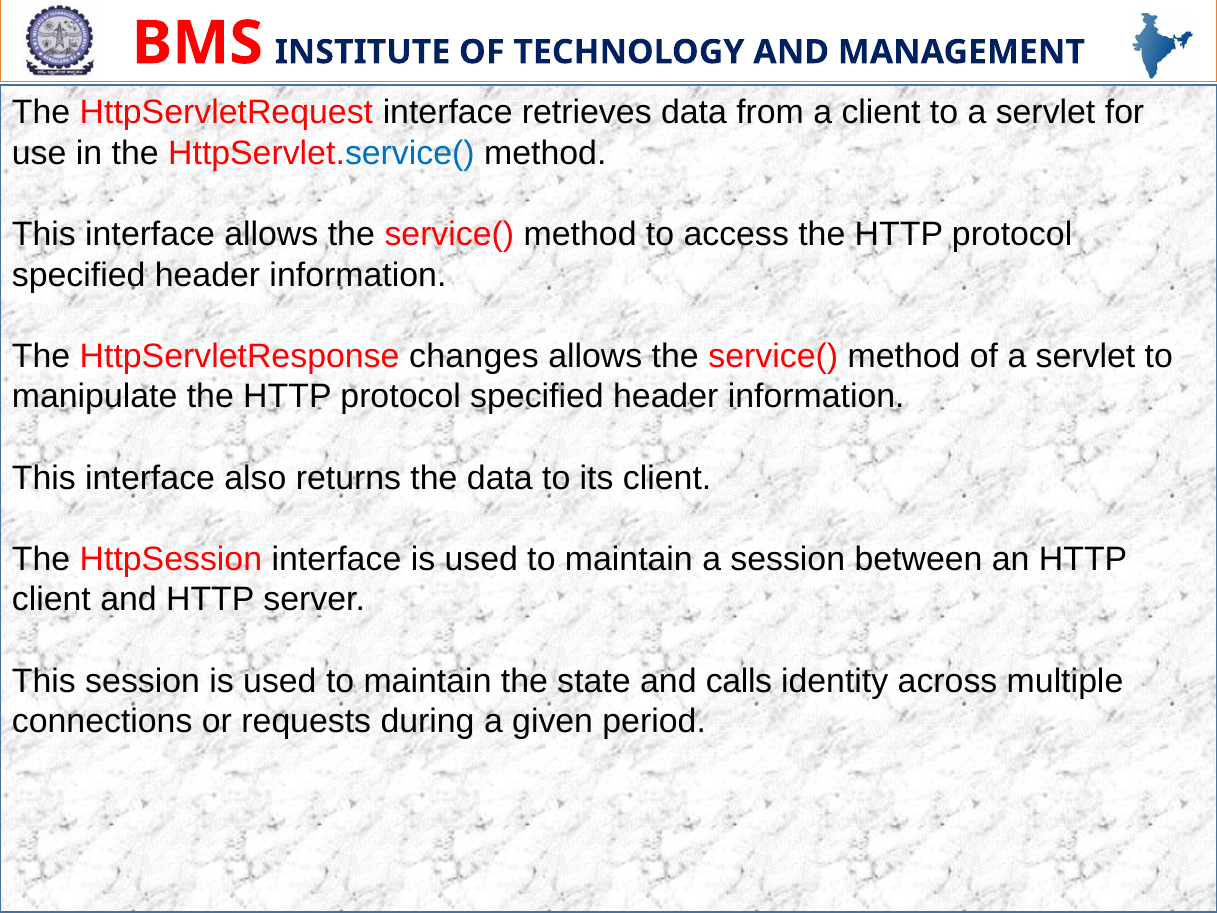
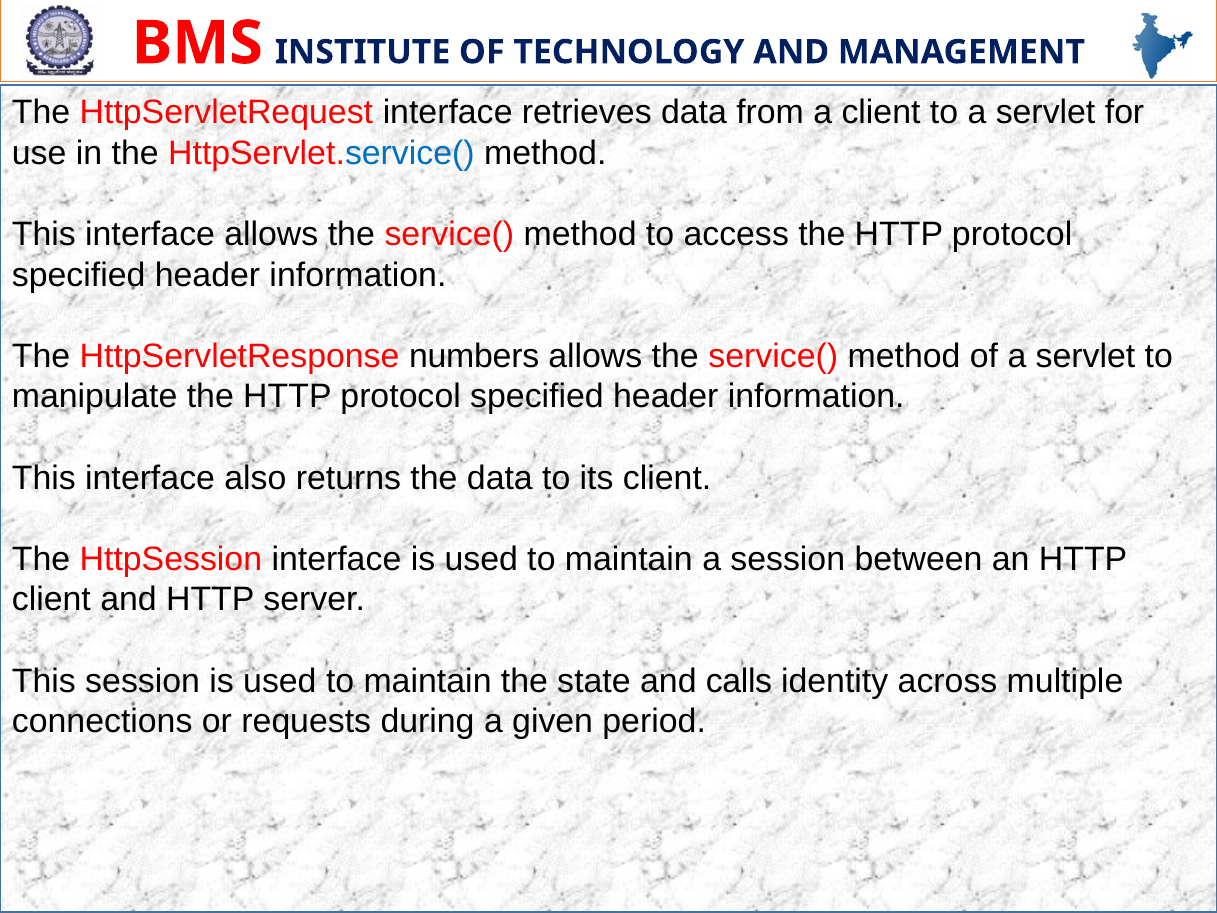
changes: changes -> numbers (474, 356)
